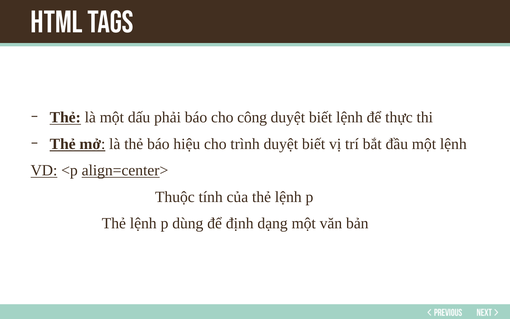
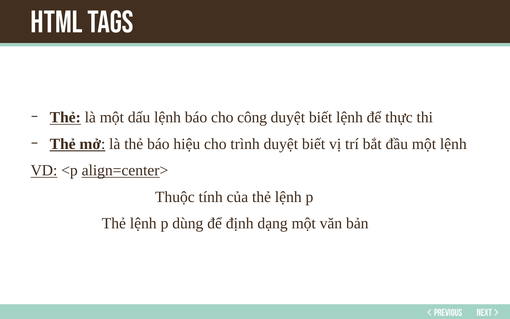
dấu phải: phải -> lệnh (168, 117)
